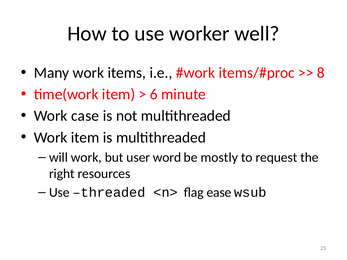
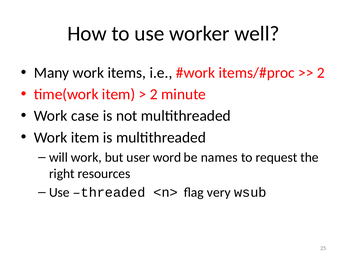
8: 8 -> 2 (321, 73)
6: 6 -> 2 (154, 94)
mostly: mostly -> names (219, 158)
ease: ease -> very (219, 193)
